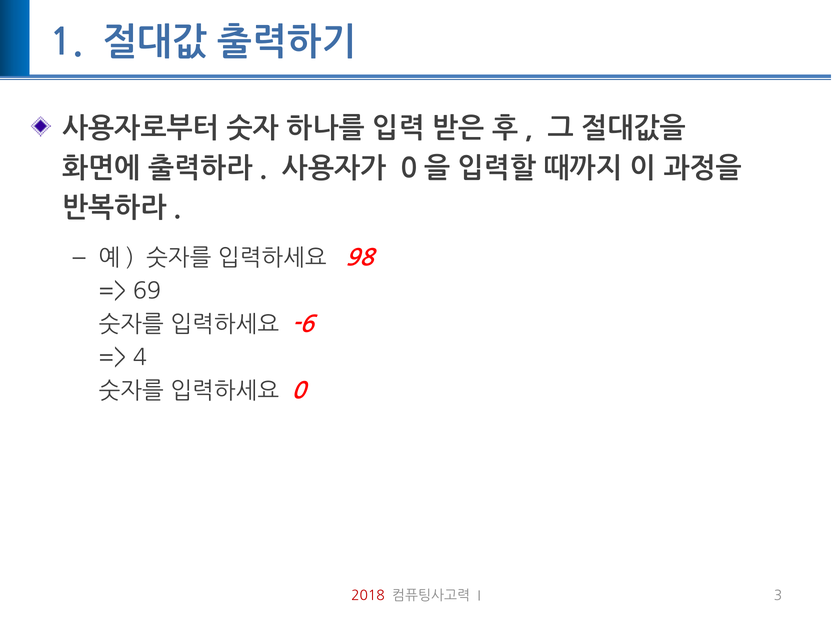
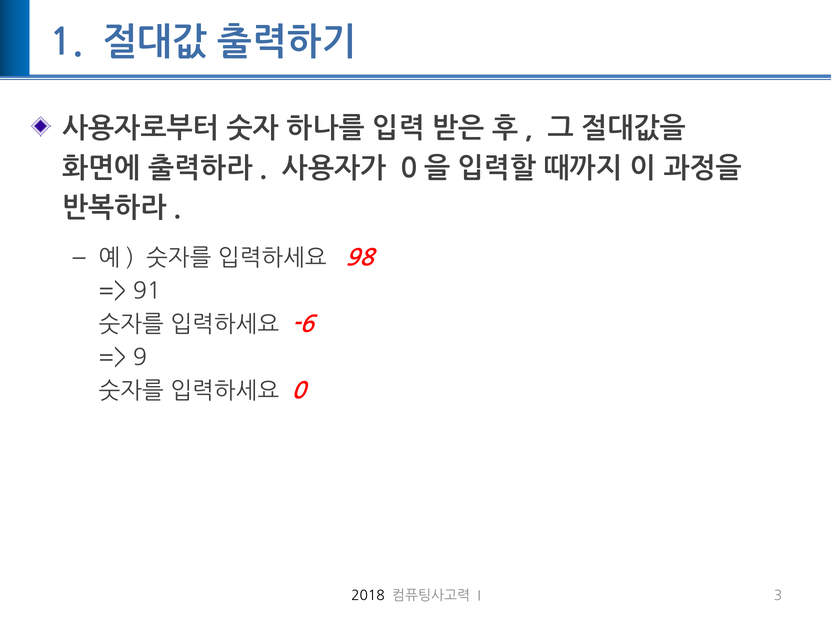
69: 69 -> 91 (147, 291)
4: 4 -> 9 (140, 358)
2018 colour: red -> black (368, 596)
